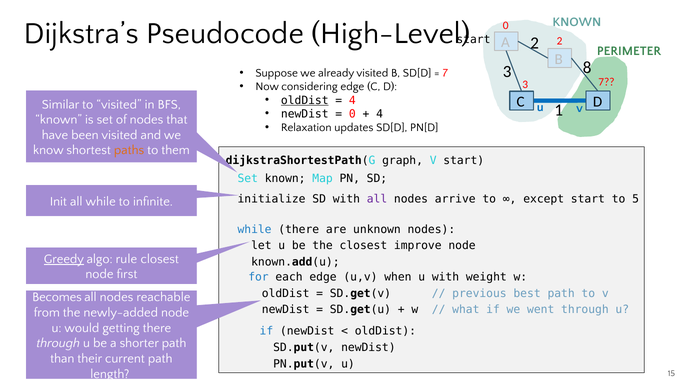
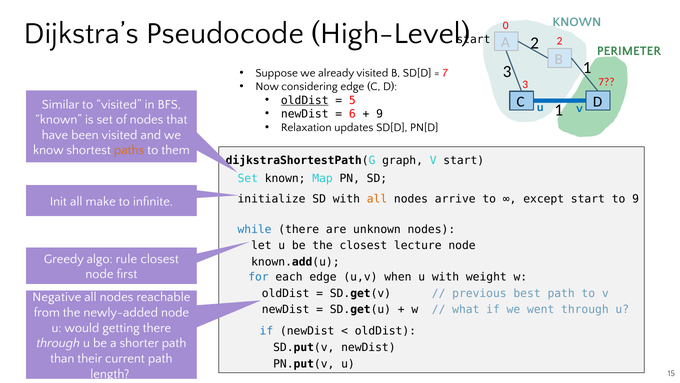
3 8: 8 -> 1 (587, 67)
4: 4 -> 5 (352, 100)
0: 0 -> 6 (352, 114)
4: 4 -> 9 (380, 114)
all colour: purple -> orange (377, 199)
to 5: 5 -> 9 (636, 199)
all while: while -> make (101, 201)
improve: improve -> lecture (418, 245)
Greedy underline: present -> none (64, 259)
Becomes: Becomes -> Negative (57, 297)
